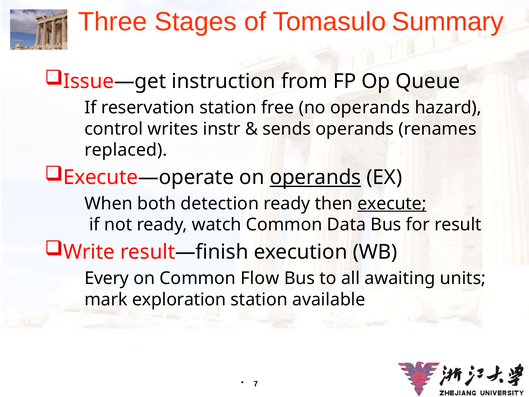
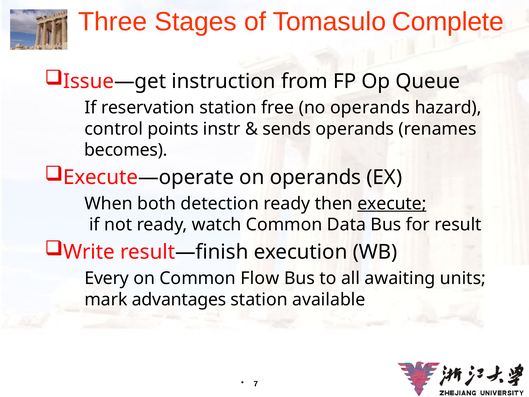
Summary: Summary -> Complete (448, 22)
writes: writes -> points (173, 129)
replaced: replaced -> becomes (126, 150)
operands underline: present -> none (315, 177)
exploration: exploration -> advantages (179, 299)
